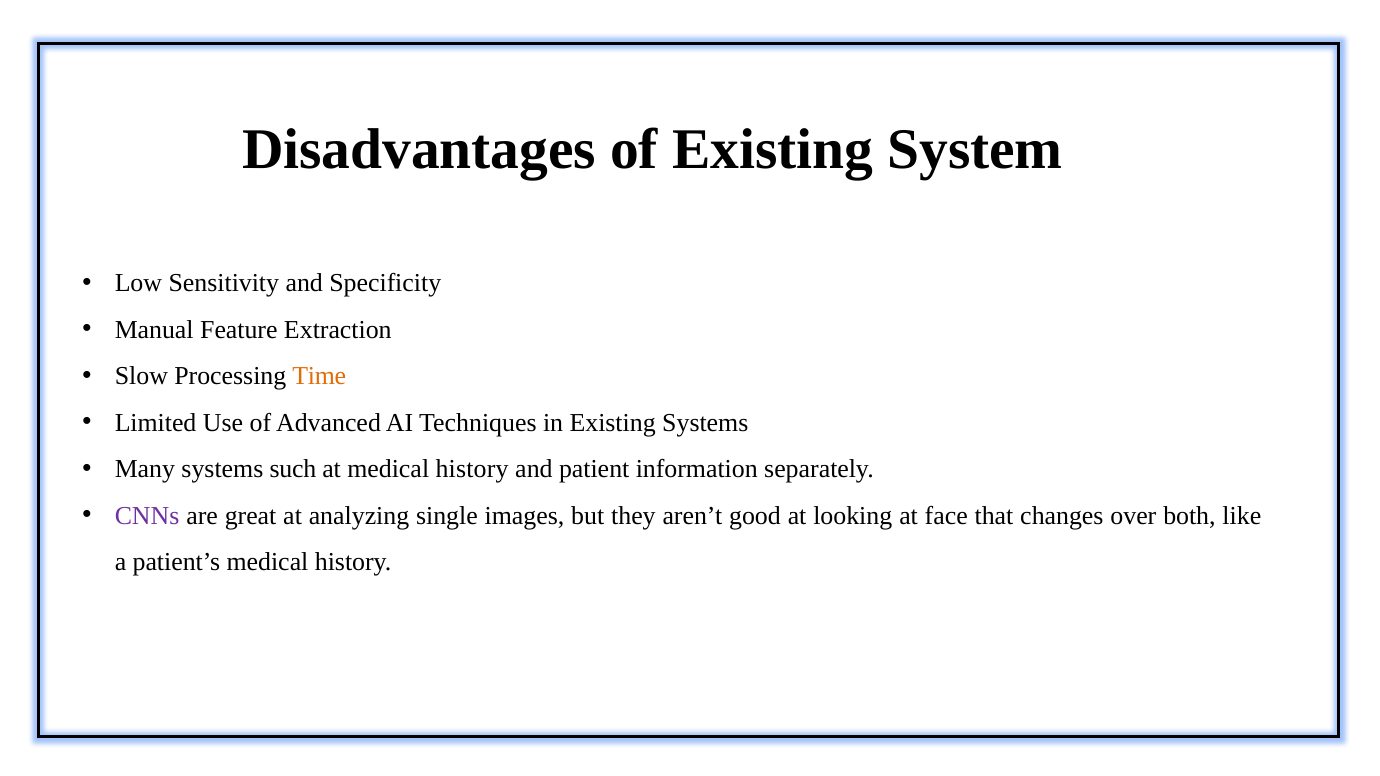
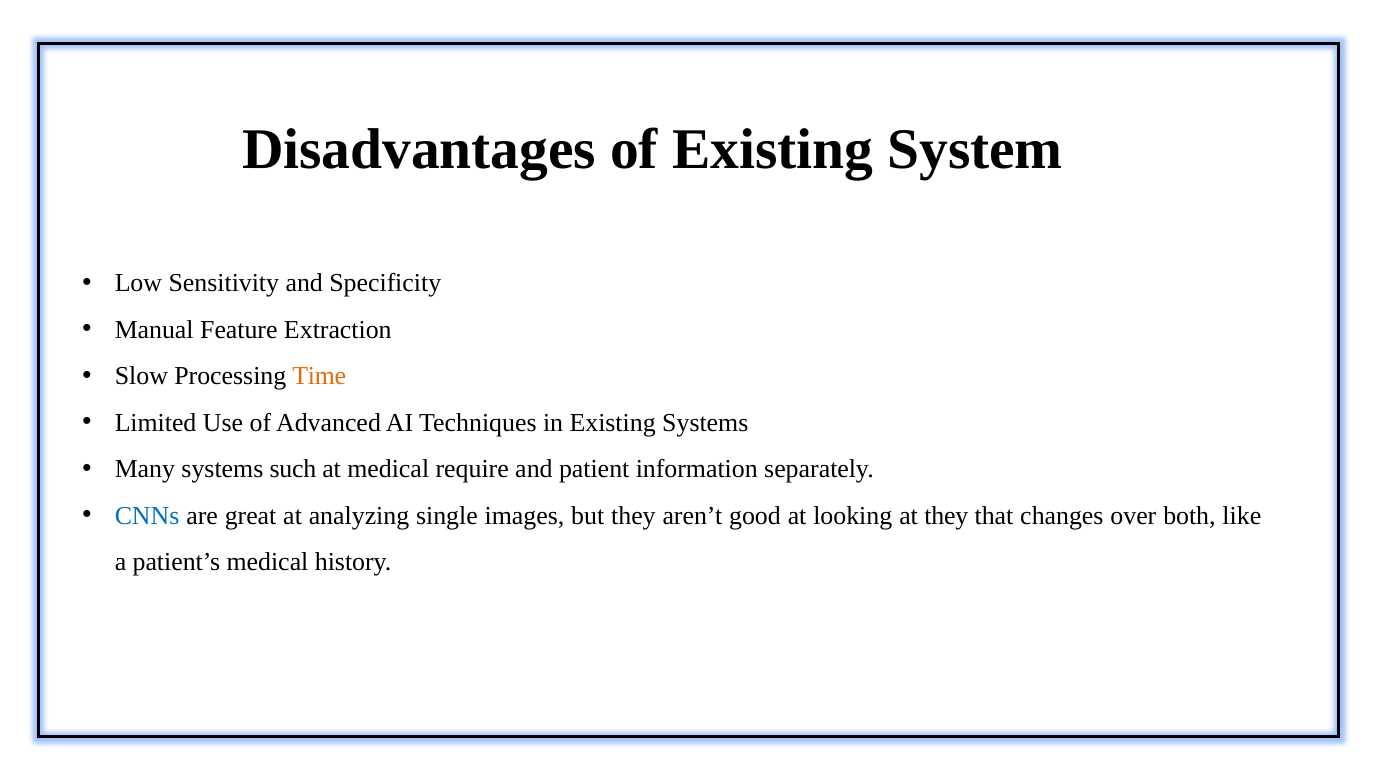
at medical history: history -> require (472, 469)
CNNs colour: purple -> blue (147, 516)
at face: face -> they (946, 516)
